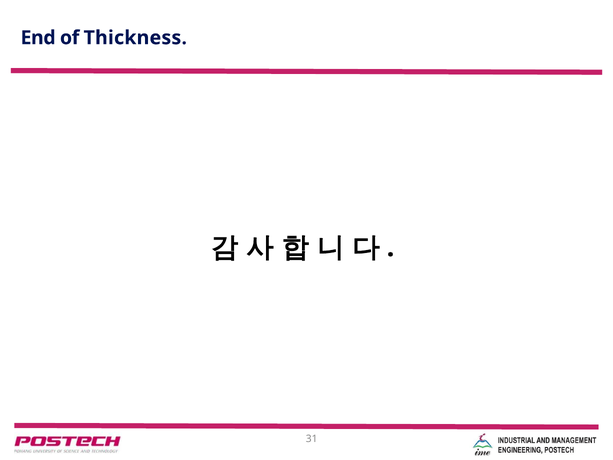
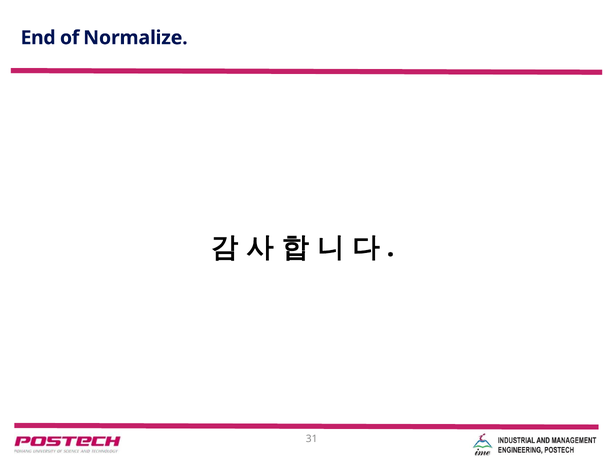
Thickness: Thickness -> Normalize (135, 38)
